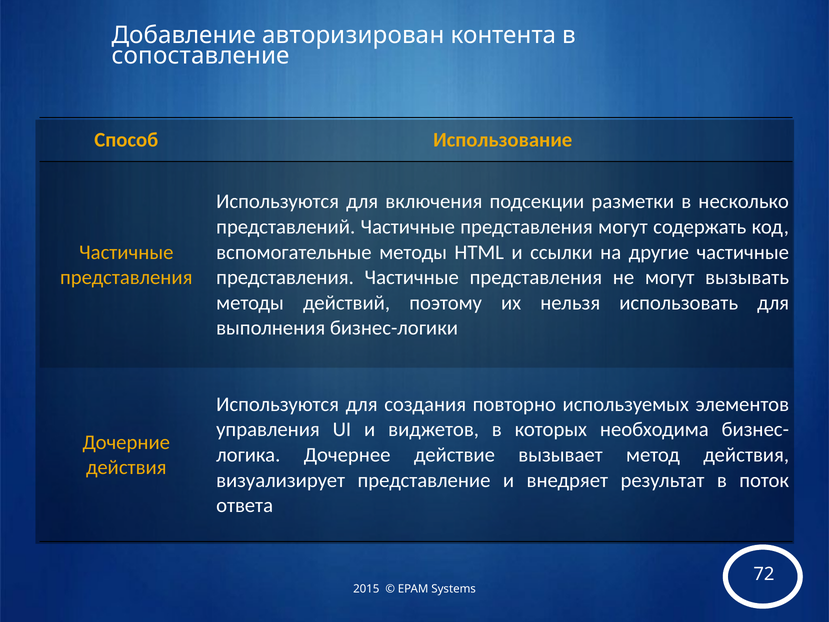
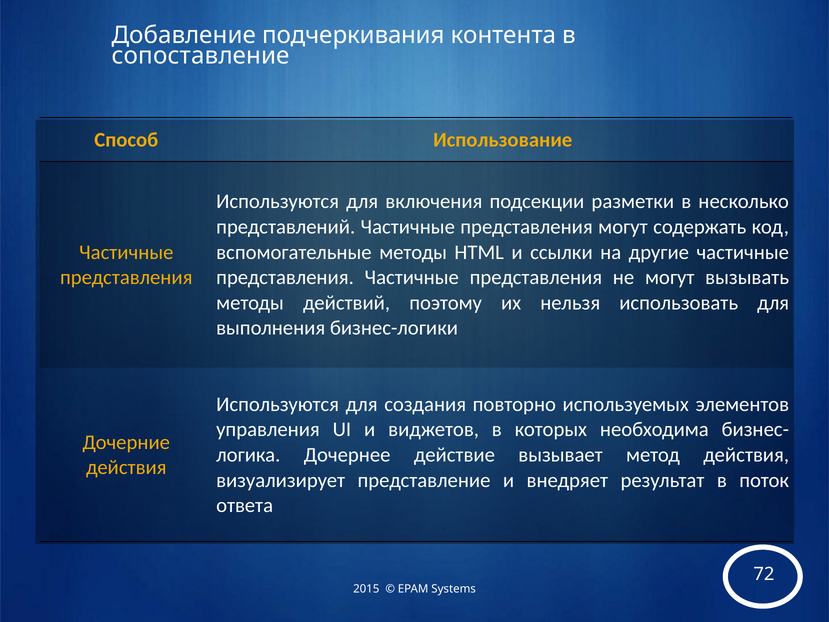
авторизирован: авторизирован -> подчеркивания (354, 35)
